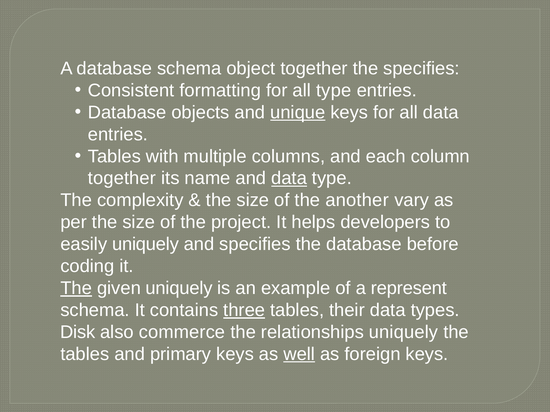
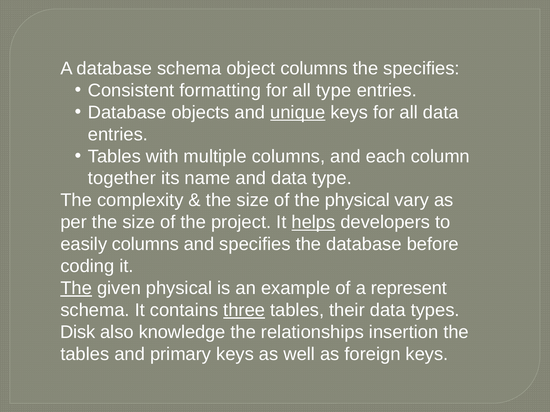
object together: together -> columns (314, 69)
data underline: present -> none (289, 179)
the another: another -> physical (357, 201)
helps underline: none -> present (313, 223)
easily uniquely: uniquely -> columns (146, 245)
given uniquely: uniquely -> physical (179, 289)
commerce: commerce -> knowledge (182, 333)
relationships uniquely: uniquely -> insertion (404, 333)
well underline: present -> none (299, 355)
